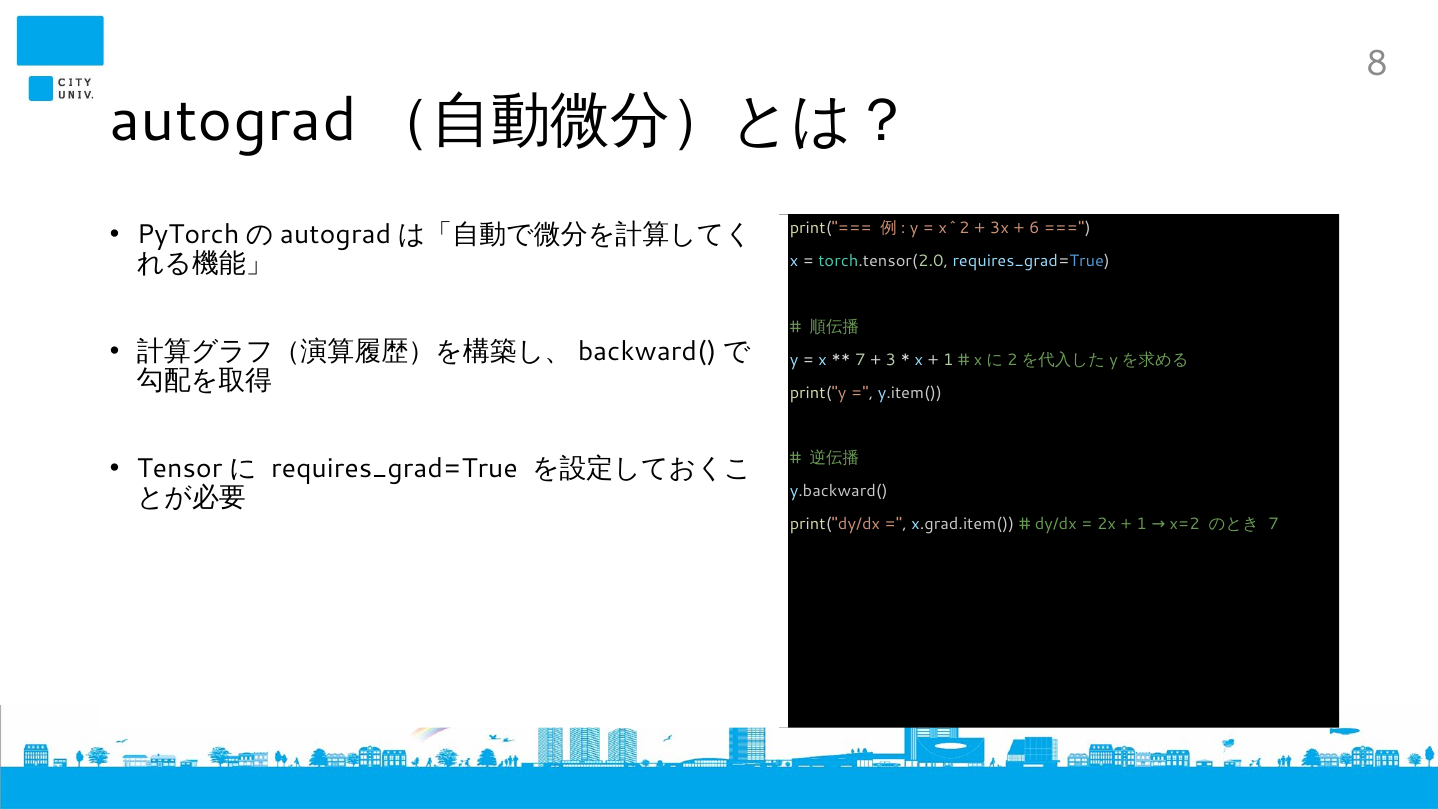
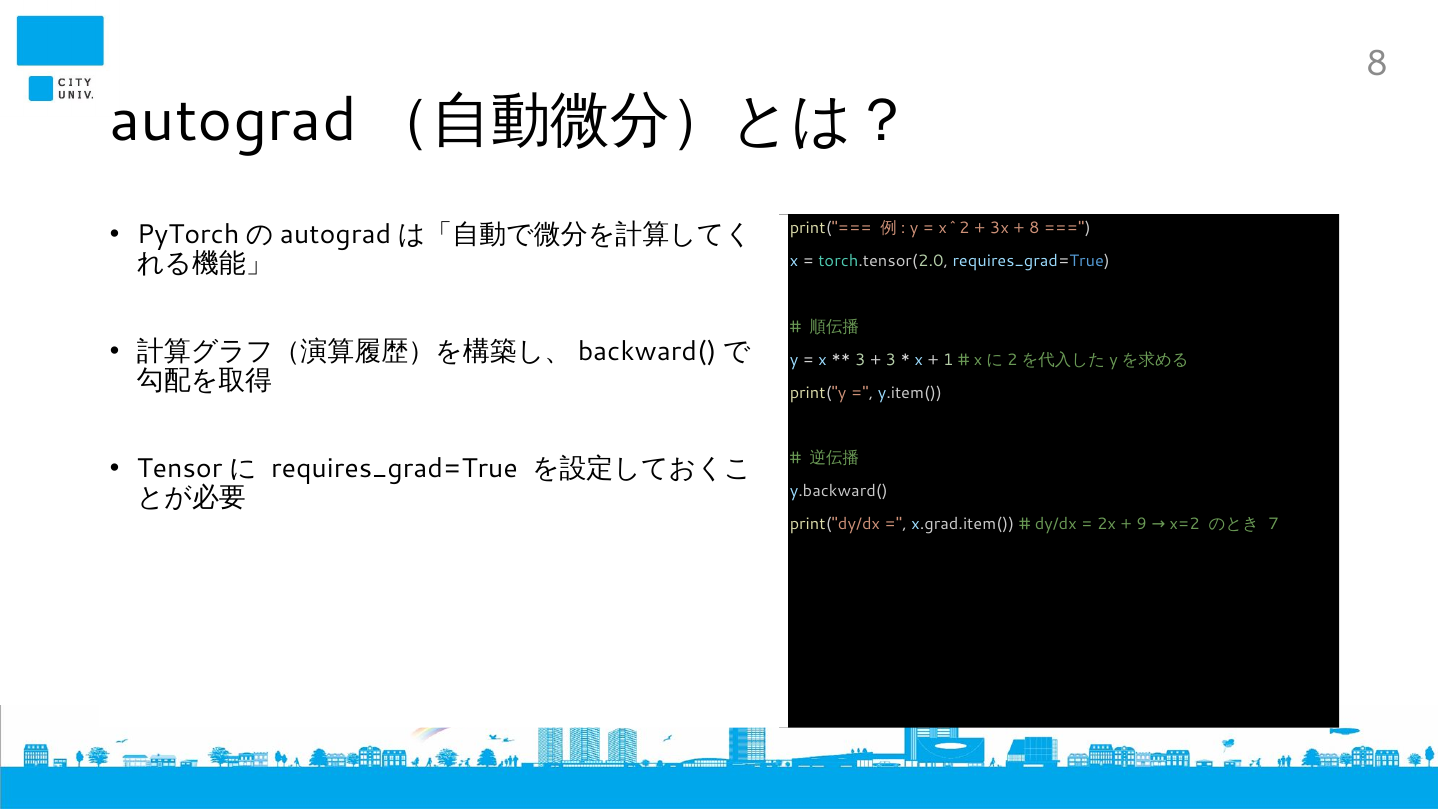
6: 6 -> 8 (1034, 228)
7: 7 -> 3 (860, 360)
1: 1 -> 9 (1142, 524)
